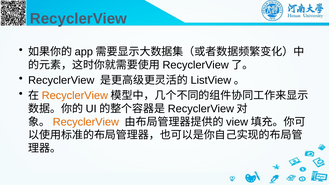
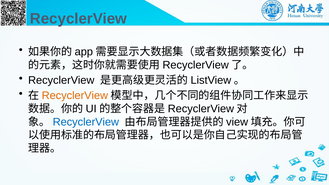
RecyclerView colour: orange -> blue (86, 122)
